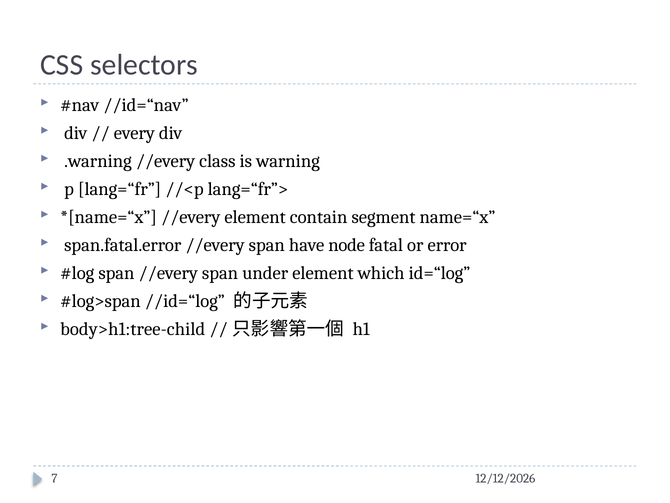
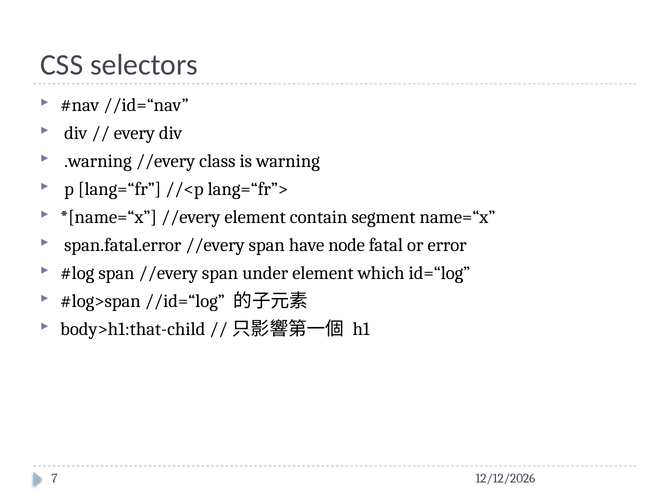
body>h1:tree-child: body>h1:tree-child -> body>h1:that-child (133, 329)
